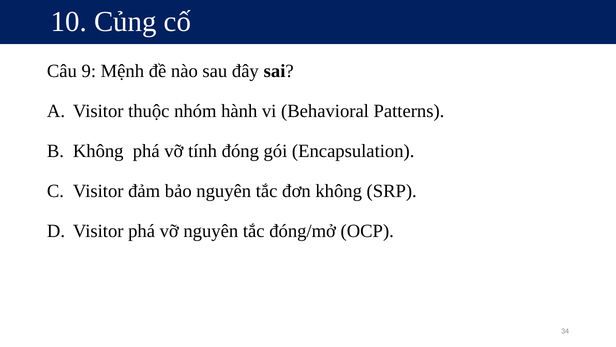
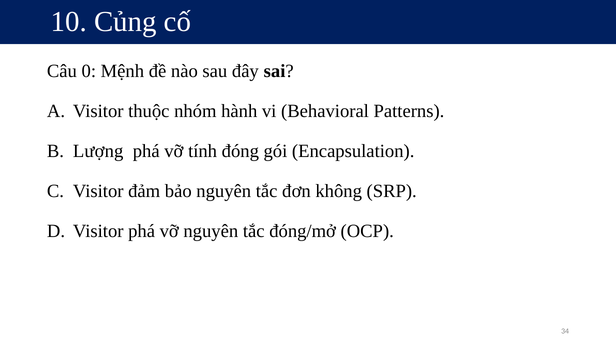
9: 9 -> 0 (89, 71)
Không: Không -> Lượng (98, 151)
